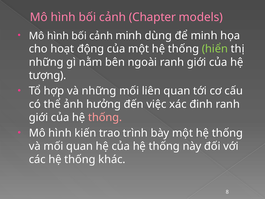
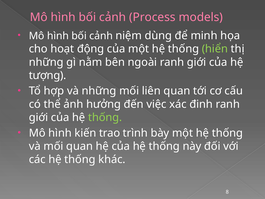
Chapter: Chapter -> Process (152, 17)
cảnh minh: minh -> niệm (129, 36)
thống colour: pink -> light green (105, 117)
